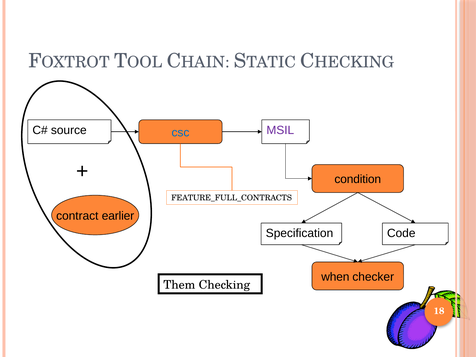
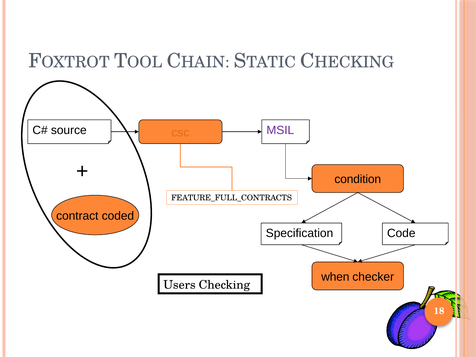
csc colour: blue -> orange (180, 133)
earlier: earlier -> coded (118, 216)
Them: Them -> Users (179, 285)
